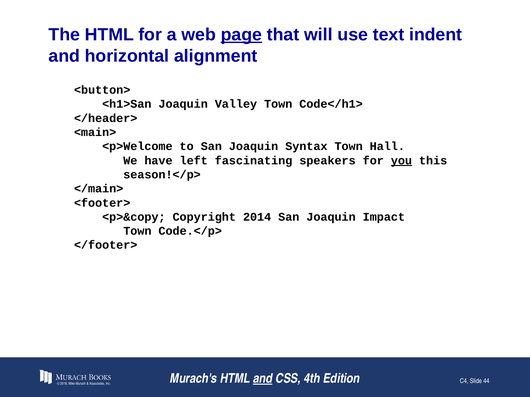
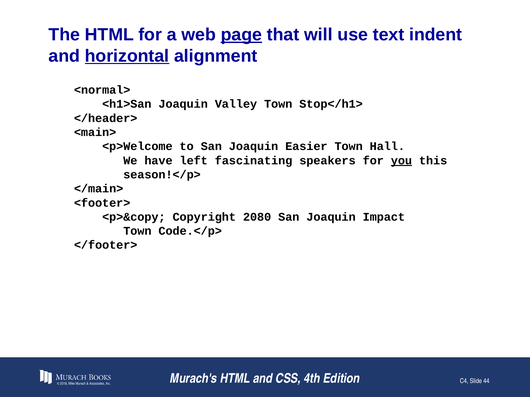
horizontal underline: none -> present (127, 56)
<button>: <button> -> <normal> (102, 90)
Code</h1>: Code</h1> -> Stop</h1> (331, 104)
Syntax: Syntax -> Easier (306, 147)
2014: 2014 -> 2080 (257, 217)
and underline: present -> none (263, 379)
